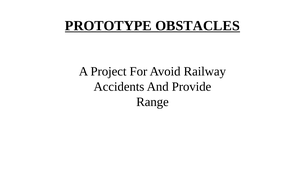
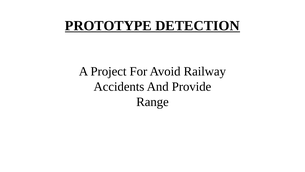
OBSTACLES: OBSTACLES -> DETECTION (198, 26)
